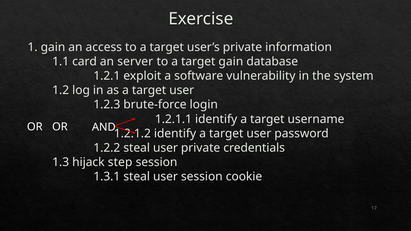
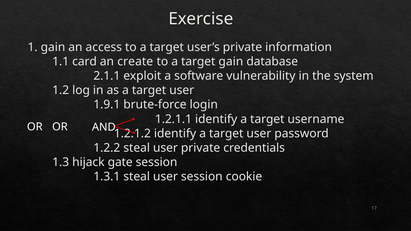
server: server -> create (135, 62)
1.2.1: 1.2.1 -> 2.1.1 (107, 76)
1.2.3: 1.2.3 -> 1.9.1 (107, 105)
step: step -> gate (120, 162)
